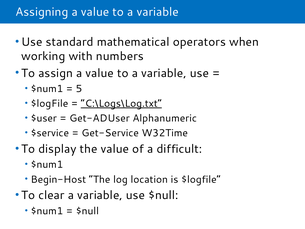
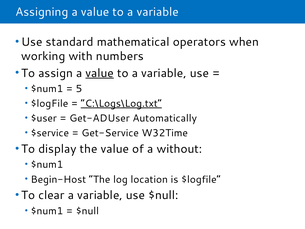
value underline: none -> present (100, 73)
Alphanumeric: Alphanumeric -> Automatically (165, 118)
difficult: difficult -> without (179, 149)
